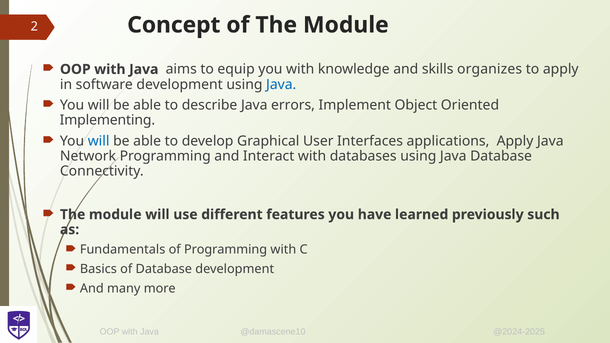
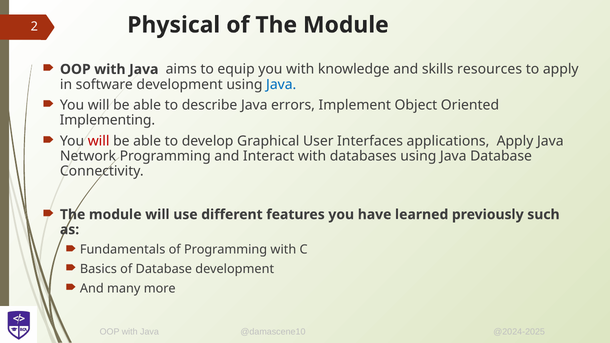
Concept: Concept -> Physical (174, 25)
organizes: organizes -> resources (490, 69)
will colour: blue -> red (99, 141)
